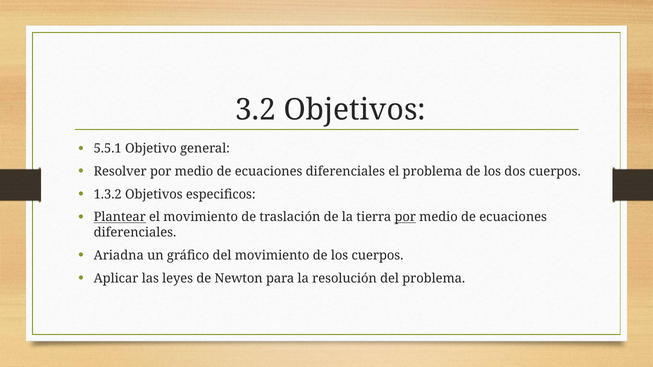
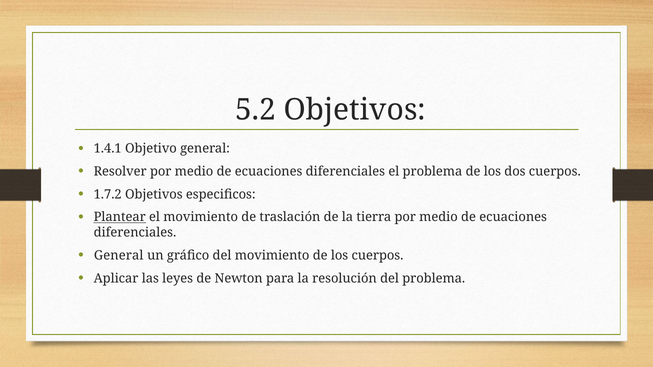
3.2: 3.2 -> 5.2 (255, 110)
5.5.1: 5.5.1 -> 1.4.1 (108, 149)
1.3.2: 1.3.2 -> 1.7.2 (108, 194)
por underline: present -> none (405, 217)
Ariadna: Ariadna -> General (119, 256)
